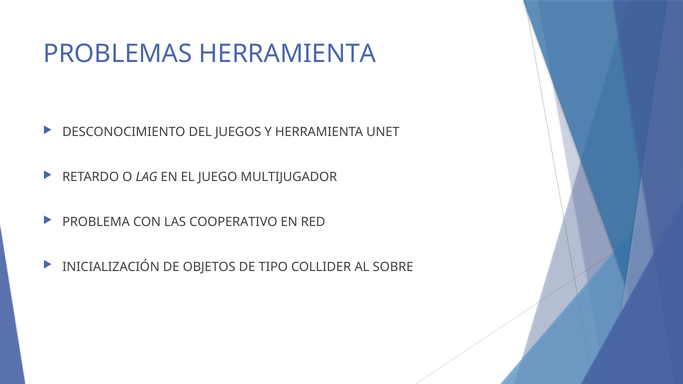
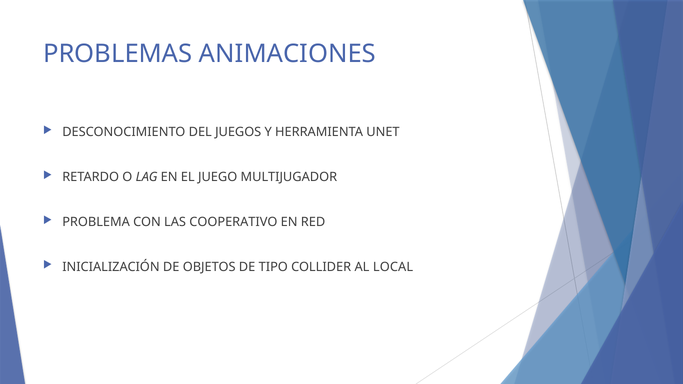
PROBLEMAS HERRAMIENTA: HERRAMIENTA -> ANIMACIONES (287, 54)
SOBRE: SOBRE -> LOCAL (393, 267)
